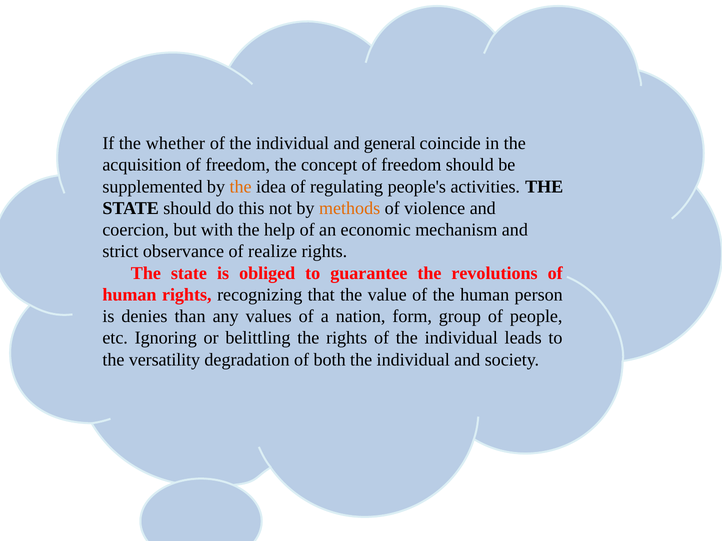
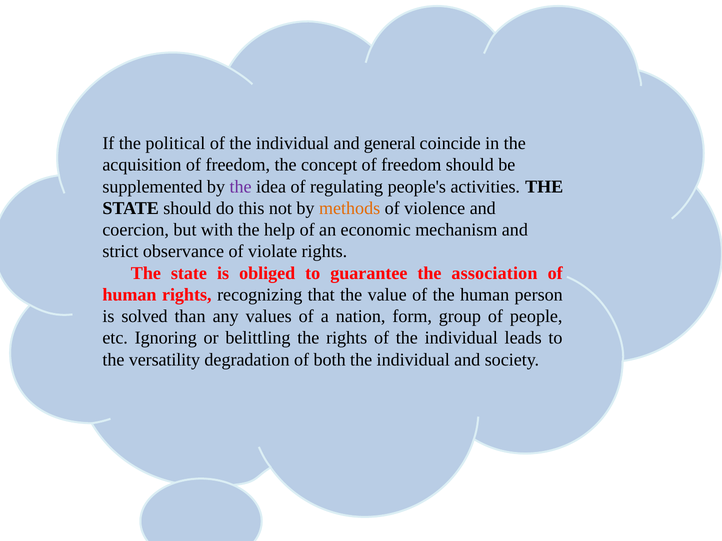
whether: whether -> political (175, 143)
the colour: orange -> purple (241, 187)
realize: realize -> violate (273, 252)
revolutions: revolutions -> association (494, 273)
denies: denies -> solved (145, 317)
